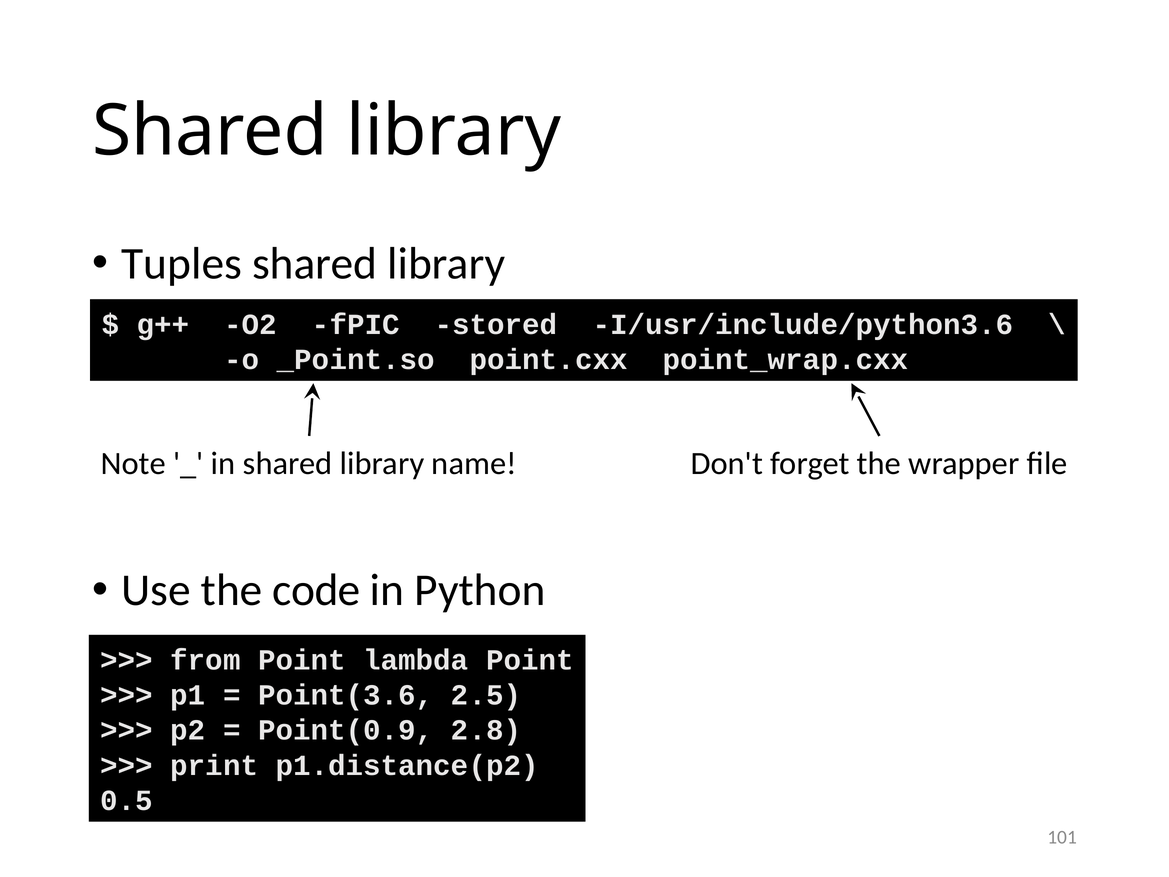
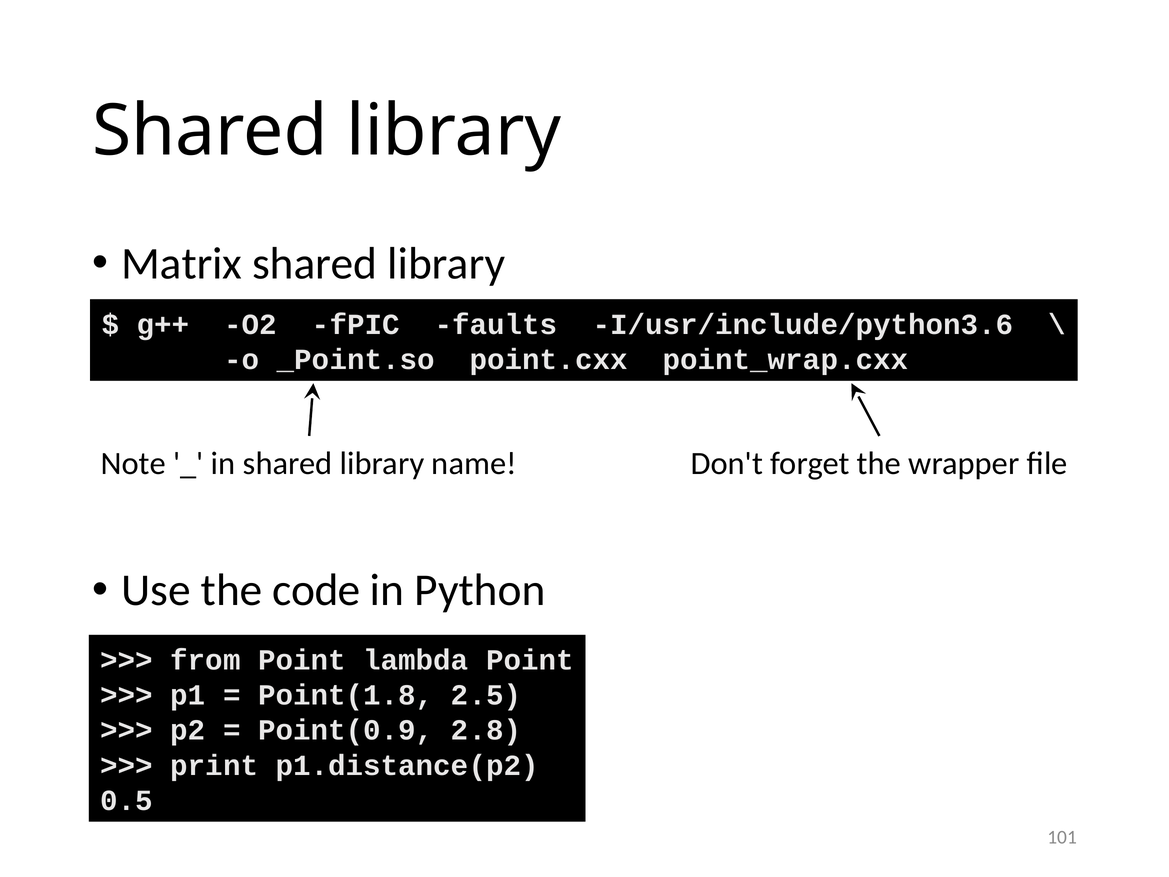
Tuples: Tuples -> Matrix (182, 264)
stored: stored -> faults (496, 324)
Point(3.6: Point(3.6 -> Point(1.8 (346, 695)
